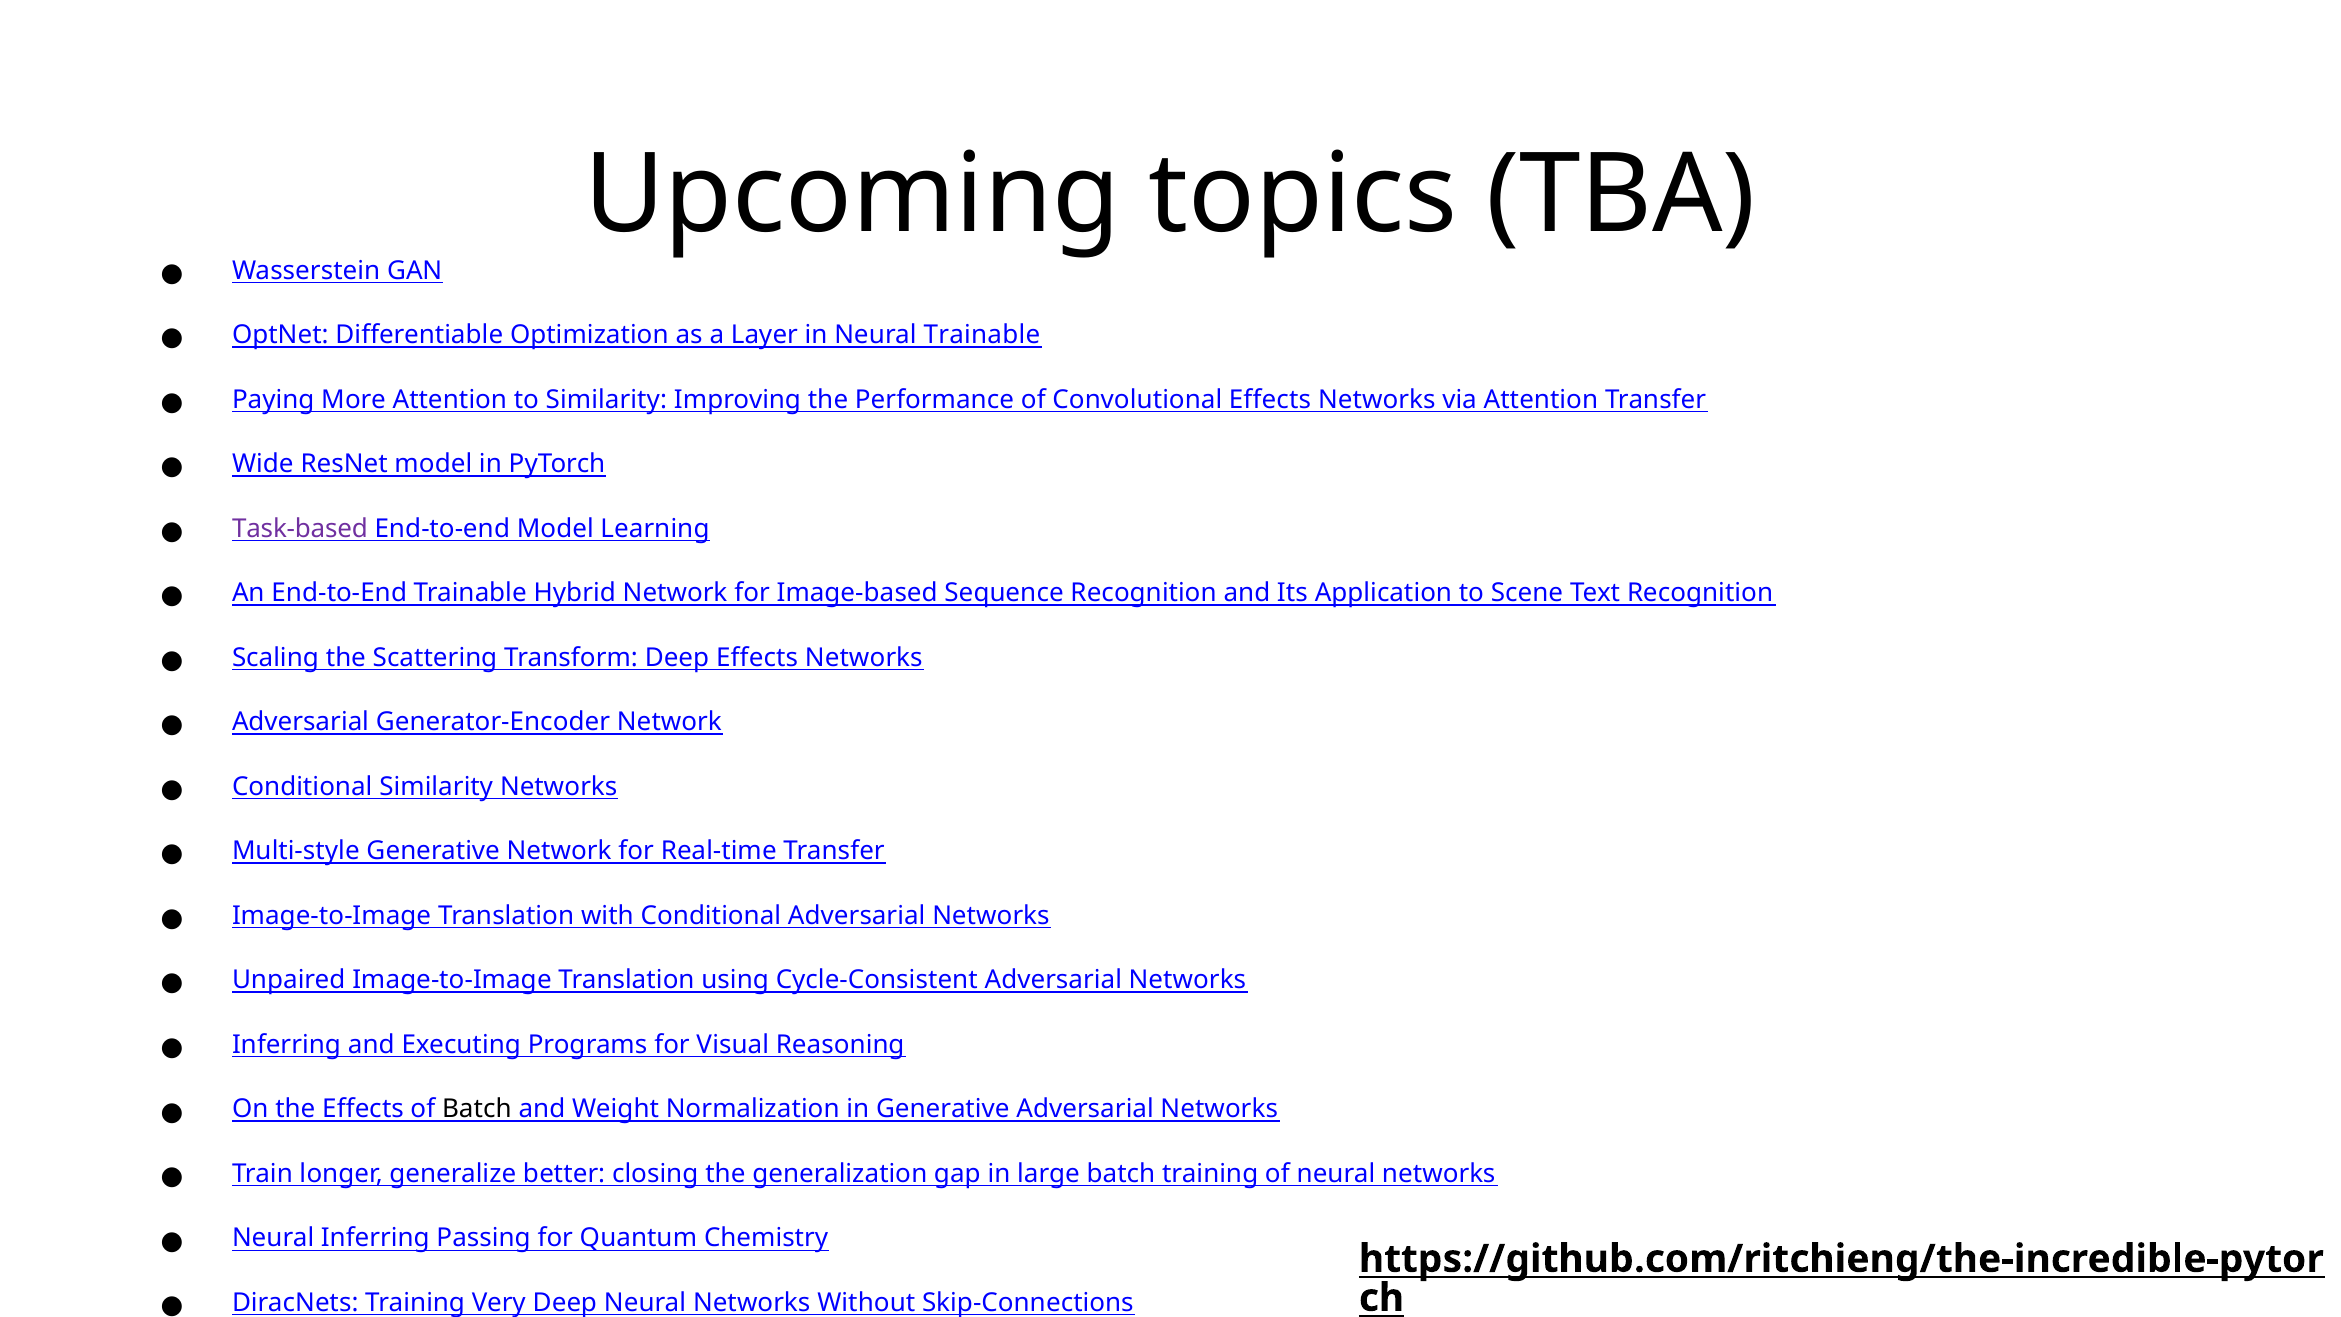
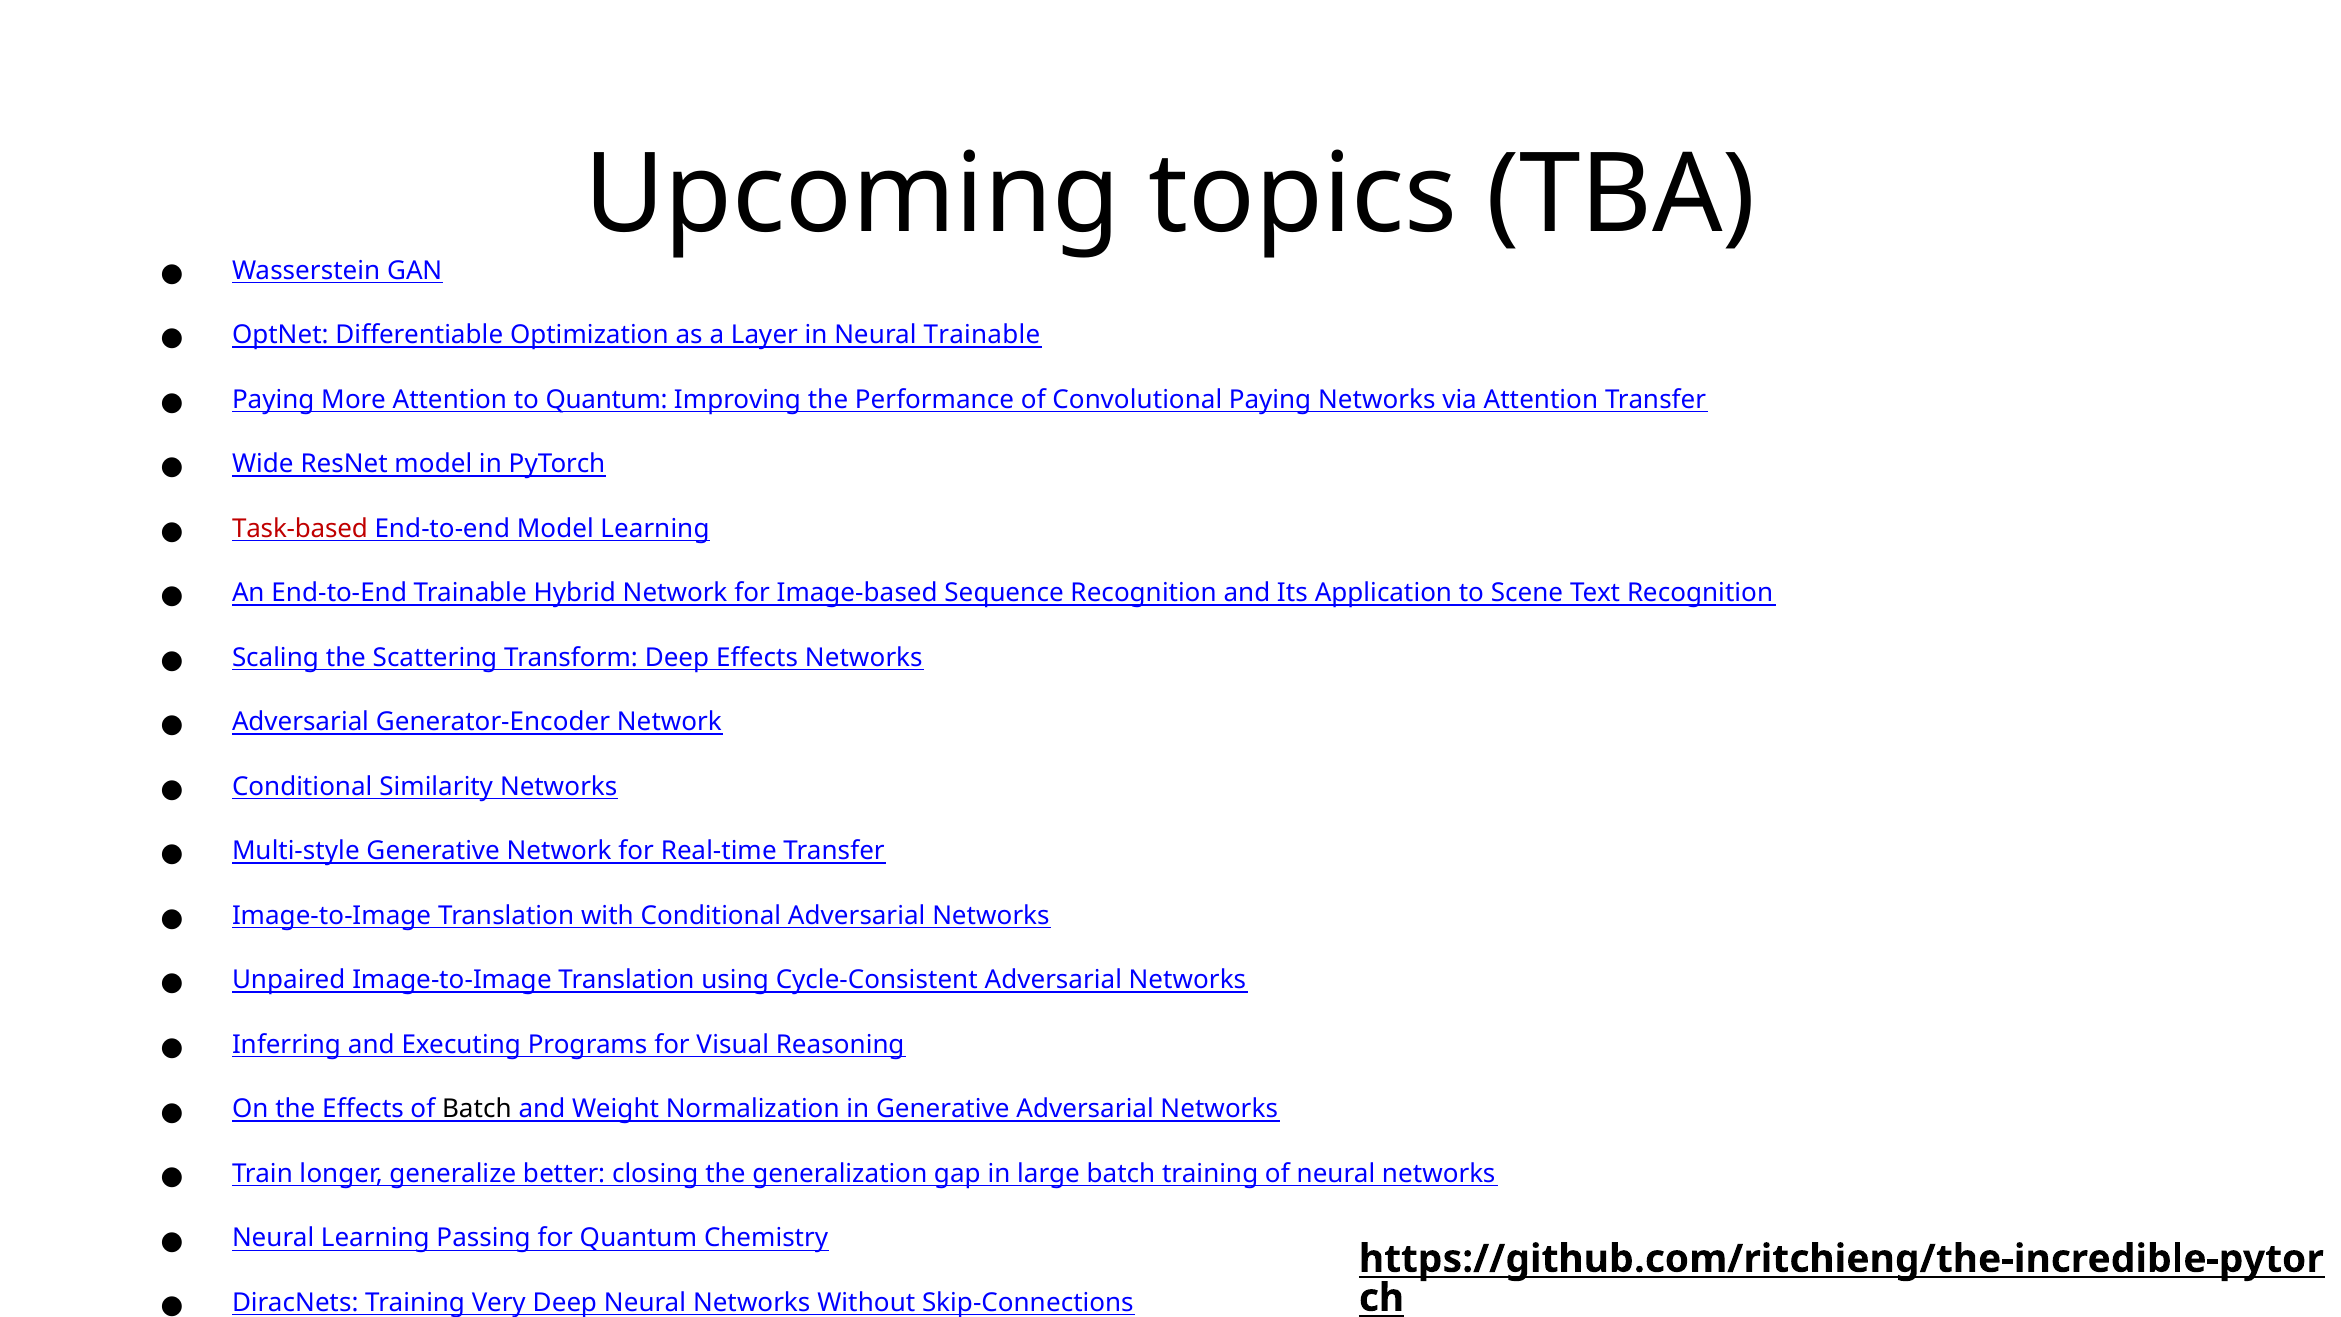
to Similarity: Similarity -> Quantum (607, 400)
Convolutional Effects: Effects -> Paying (1270, 400)
Task-based colour: purple -> red (300, 529)
Neural Inferring: Inferring -> Learning (375, 1238)
